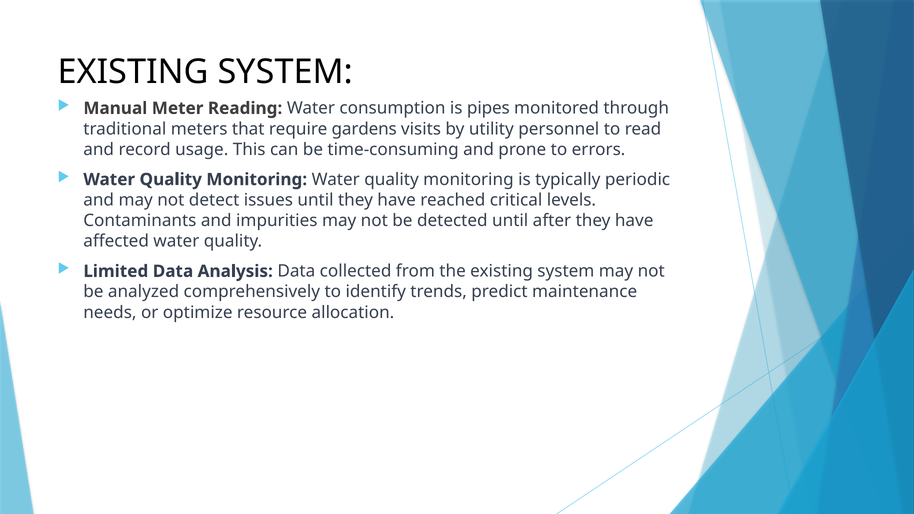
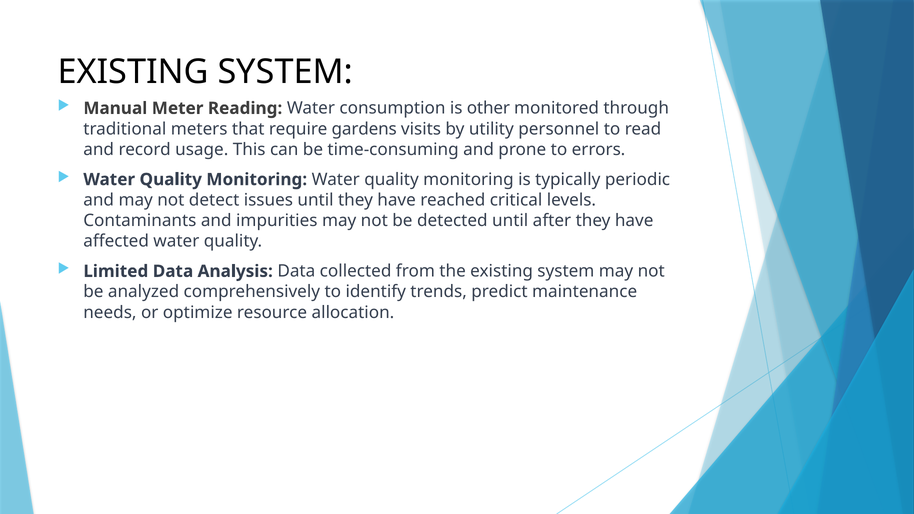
pipes: pipes -> other (488, 108)
